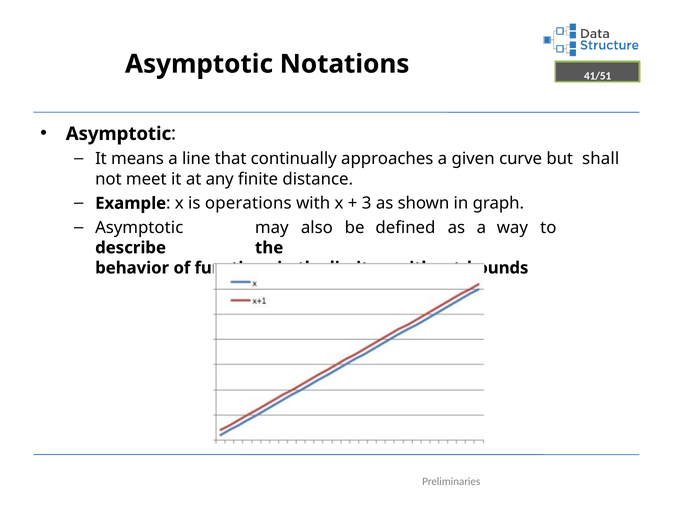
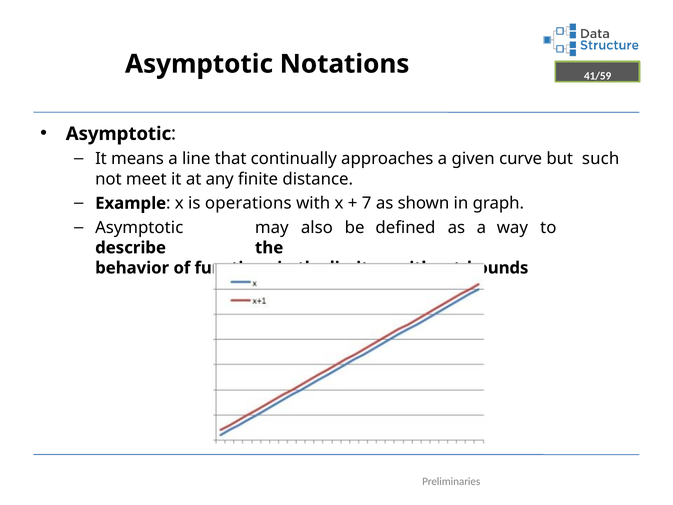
41/51: 41/51 -> 41/59 (598, 76)
shall: shall -> such (601, 159)
3: 3 -> 7 (367, 203)
